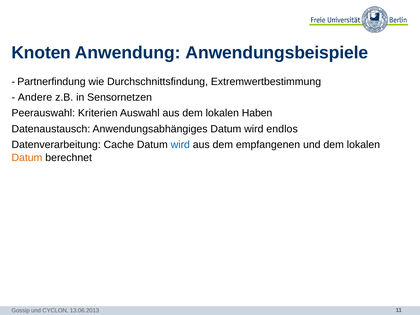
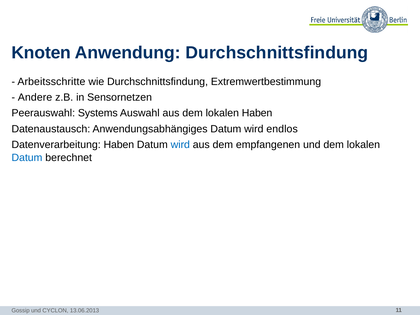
Anwendung Anwendungsbeispiele: Anwendungsbeispiele -> Durchschnittsfindung (277, 53)
Partnerfindung: Partnerfindung -> Arbeitsschritte (51, 82)
Kriterien: Kriterien -> Systems (98, 113)
Datenverarbeitung Cache: Cache -> Haben (119, 145)
Datum colour: orange -> blue (27, 158)
